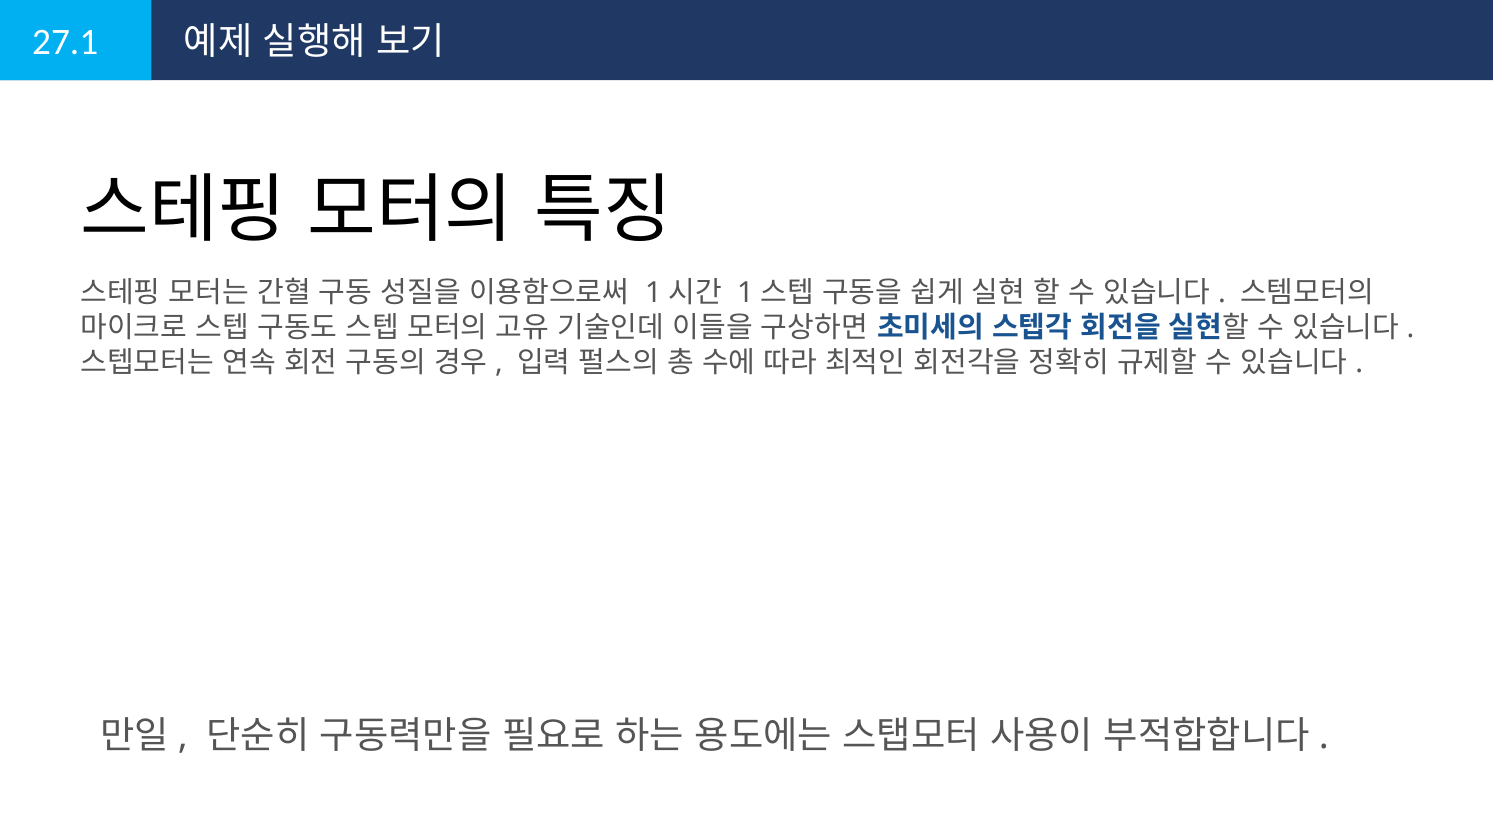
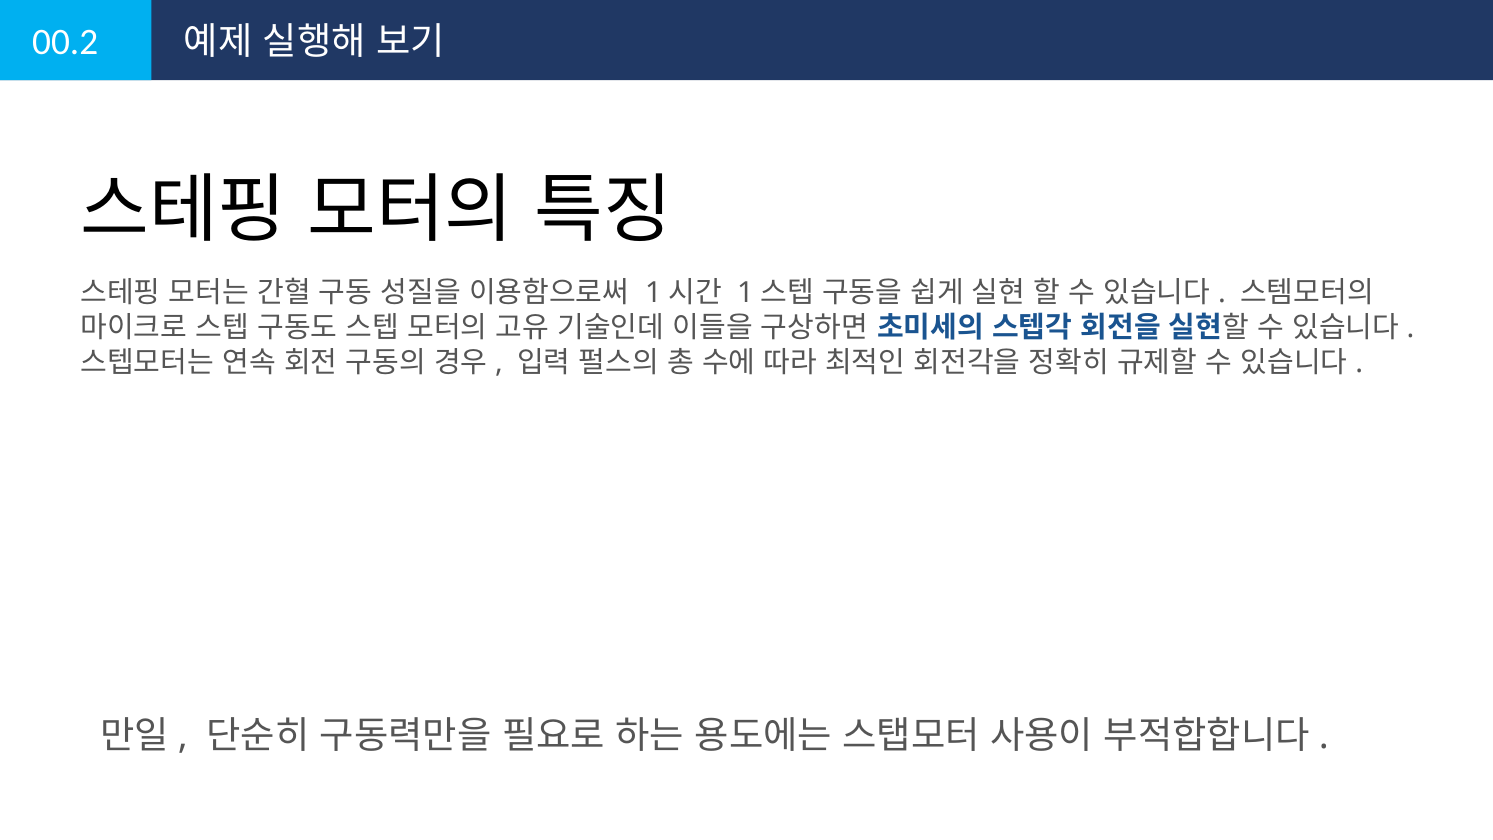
27.1: 27.1 -> 00.2 (65, 42)
